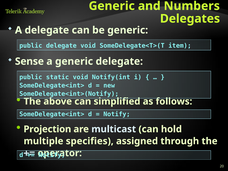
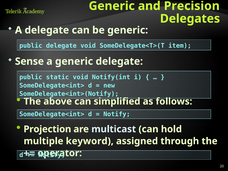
Numbers: Numbers -> Precision (192, 6)
specifies: specifies -> keyword (90, 141)
